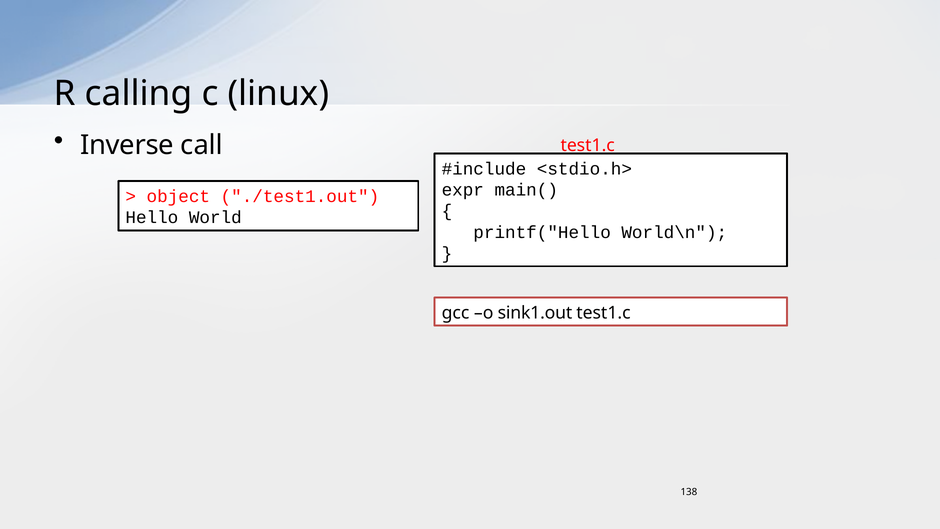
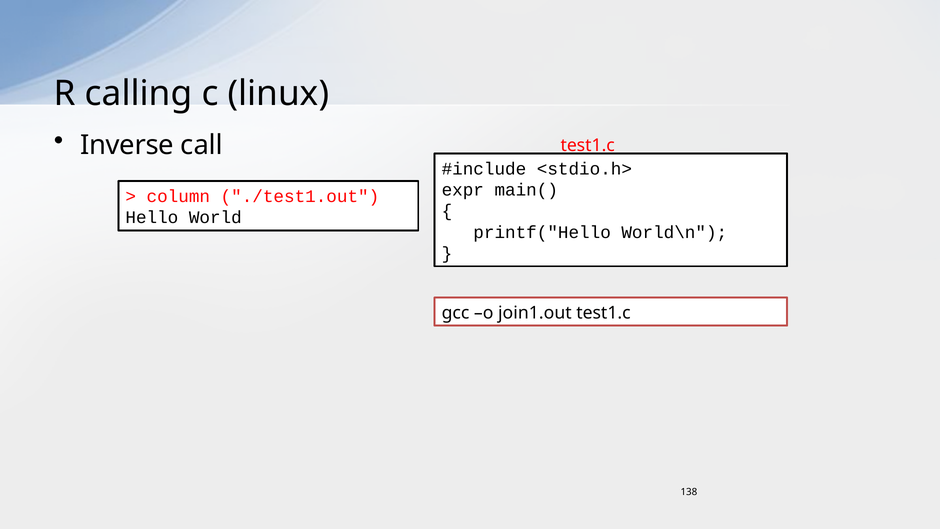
object: object -> column (178, 196)
sink1.out: sink1.out -> join1.out (535, 313)
